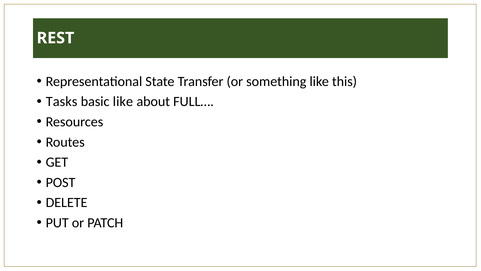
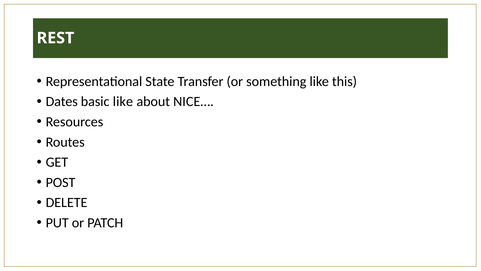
Tasks: Tasks -> Dates (62, 101)
FULL…: FULL… -> NICE… (193, 101)
